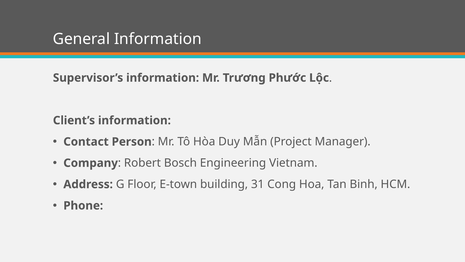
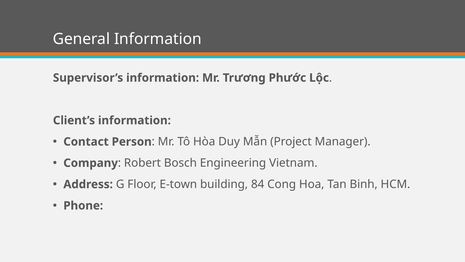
31: 31 -> 84 (258, 184)
